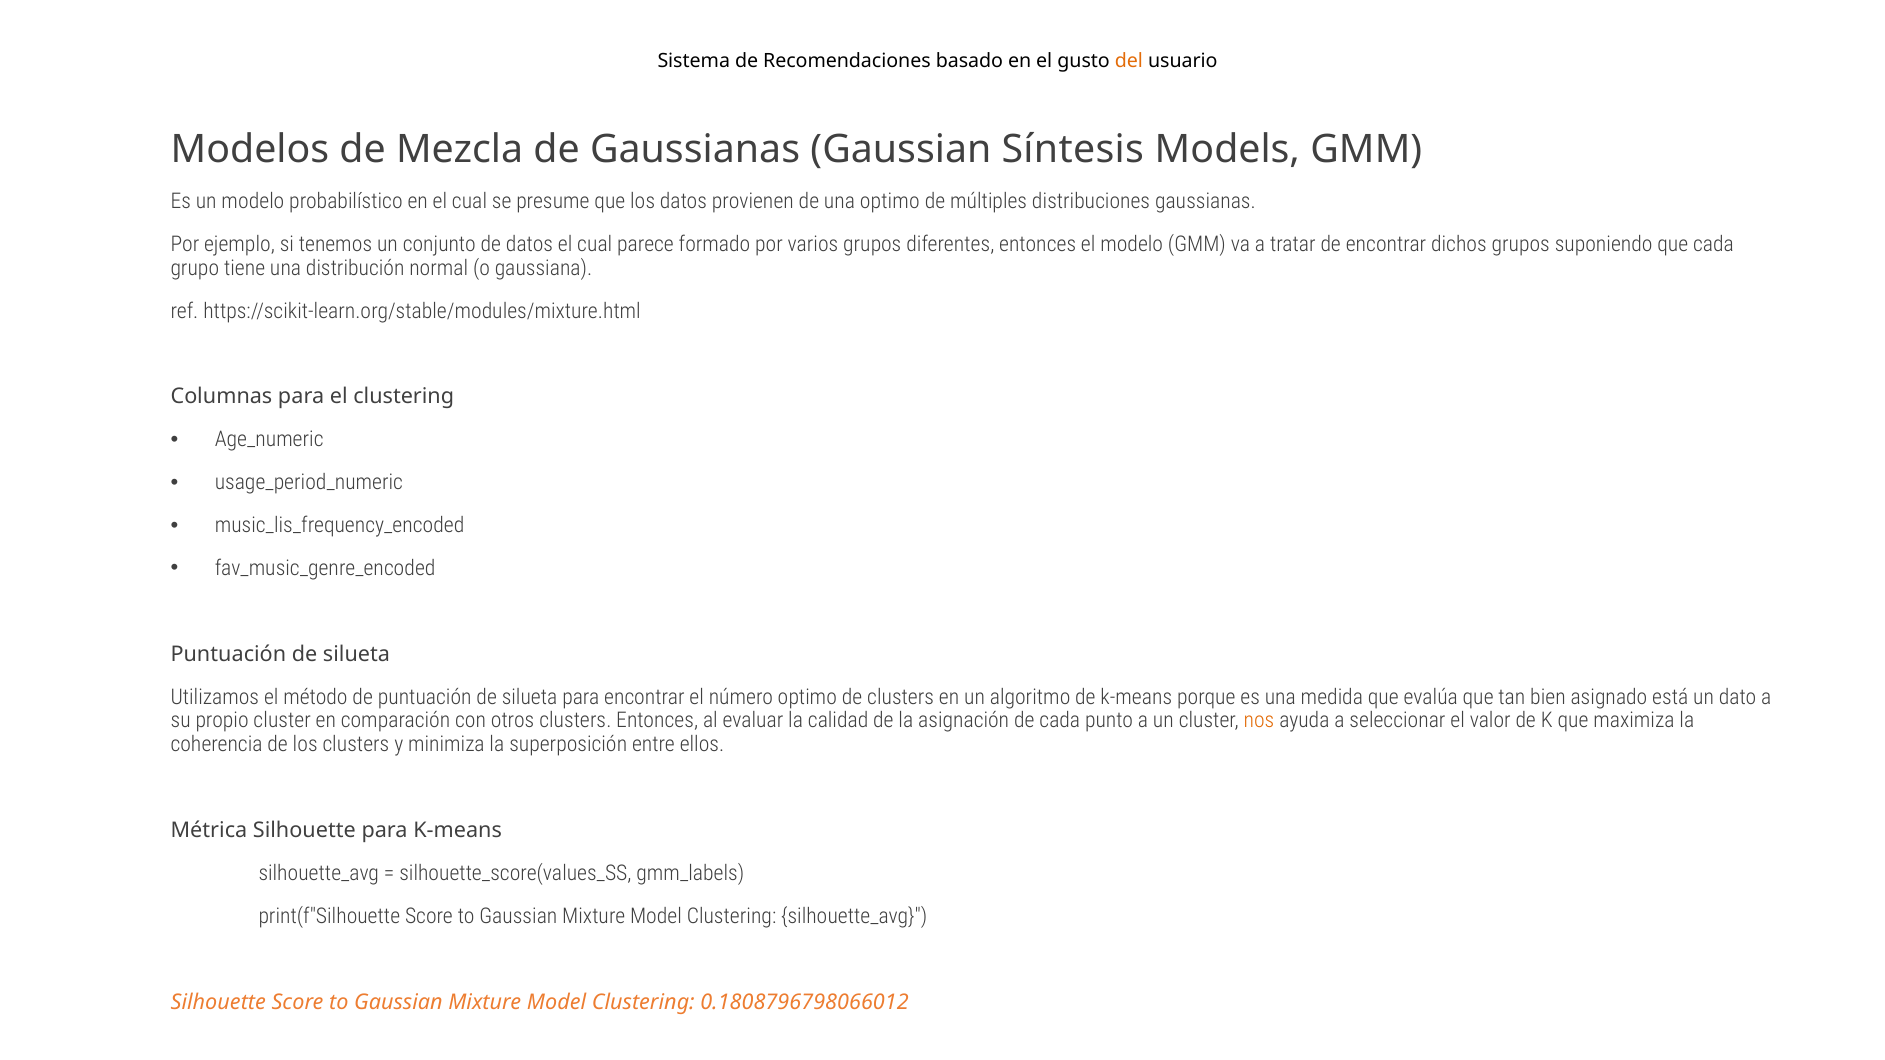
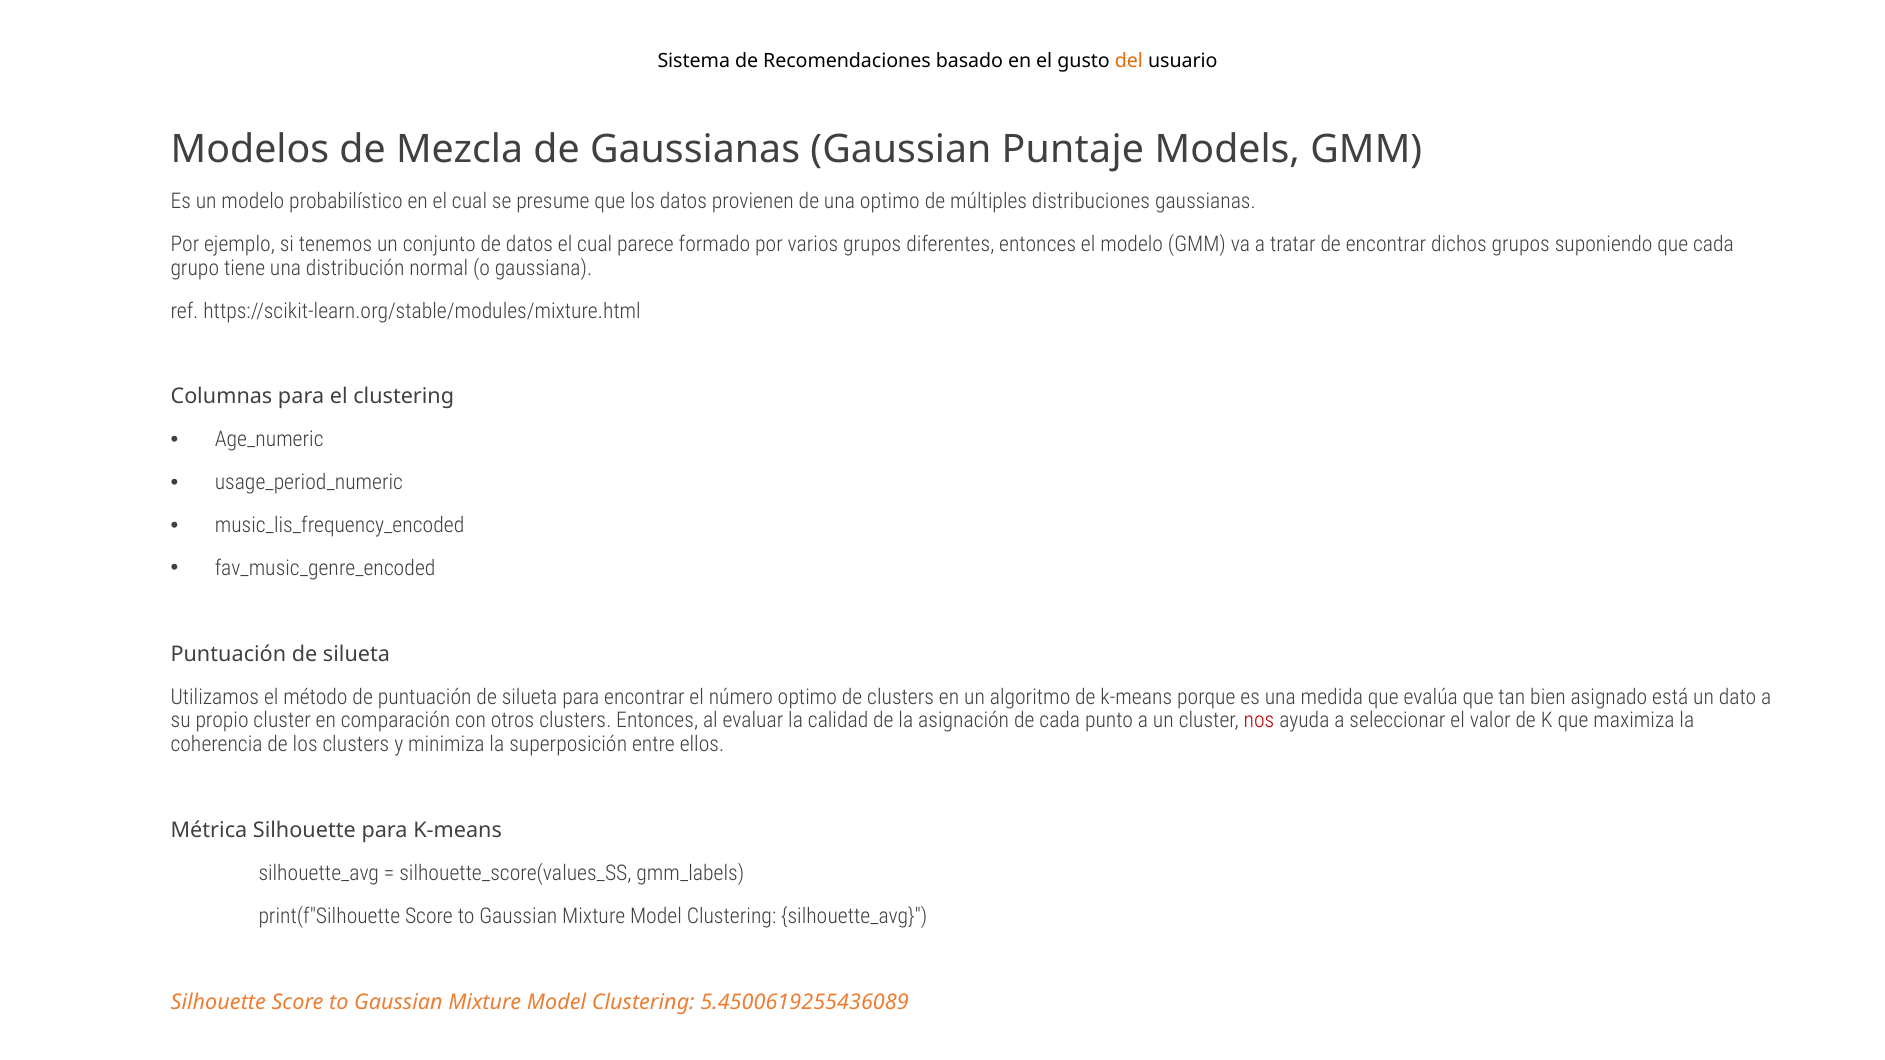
Síntesis: Síntesis -> Puntaje (1073, 149)
nos colour: orange -> red (1259, 721)
0.1808796798066012: 0.1808796798066012 -> 5.4500619255436089 (805, 1002)
